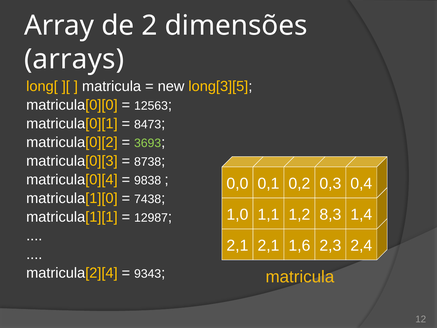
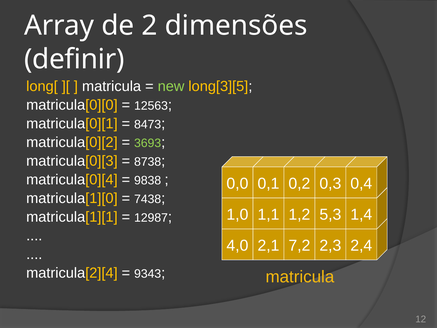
arrays: arrays -> definir (74, 59)
new colour: white -> light green (171, 86)
8,3: 8,3 -> 5,3 (330, 214)
2,1: 2,1 -> 4,0 (237, 245)
1,6: 1,6 -> 7,2 (299, 245)
